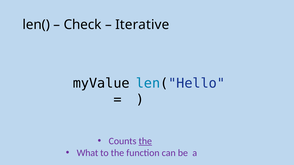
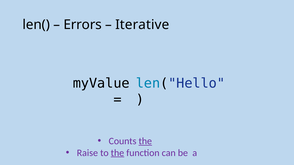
Check: Check -> Errors (83, 25)
What: What -> Raise (87, 153)
the underline: none -> present (117, 153)
